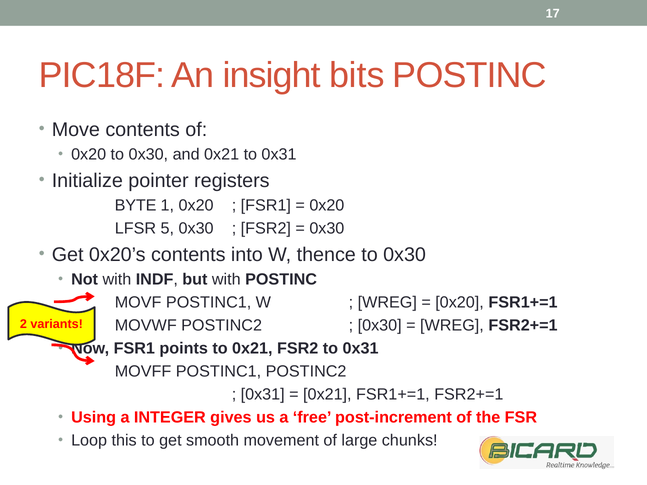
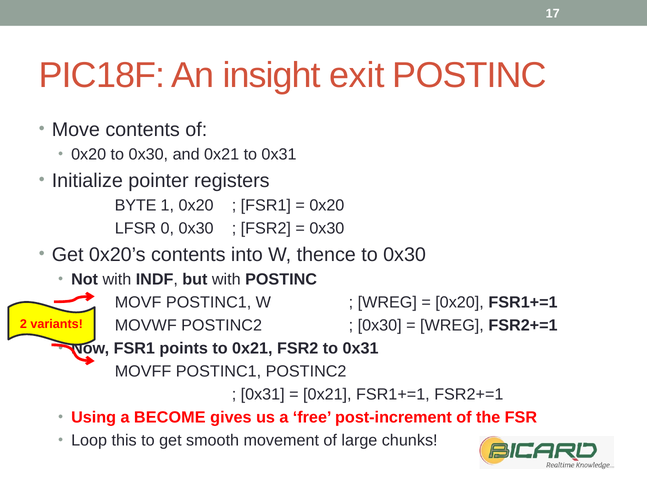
bits: bits -> exit (357, 75)
5: 5 -> 0 (167, 229)
INTEGER: INTEGER -> BECOME (170, 418)
